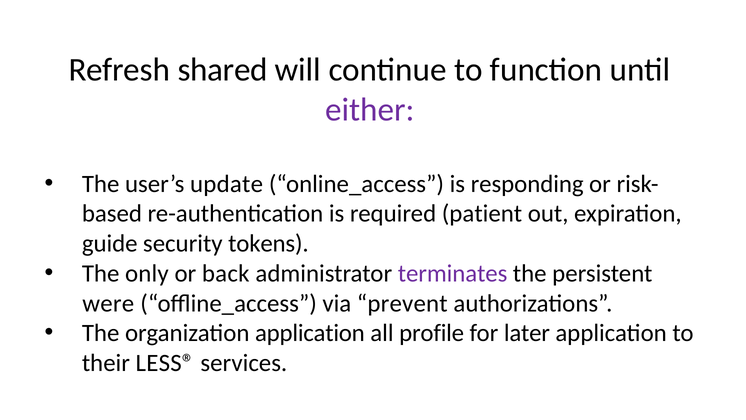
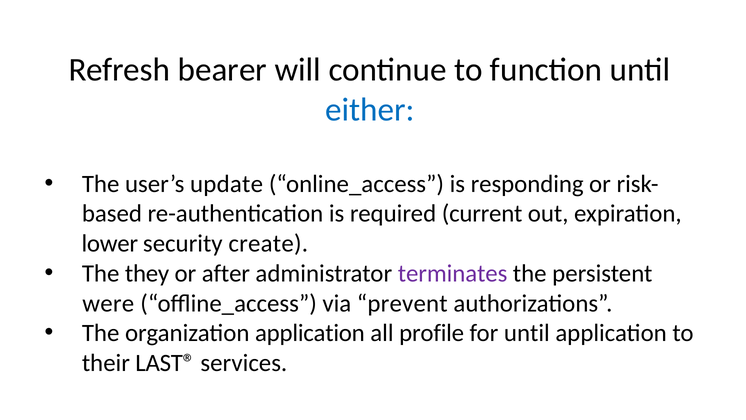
shared: shared -> bearer (222, 70)
either colour: purple -> blue (370, 110)
patient: patient -> current (482, 214)
guide: guide -> lower (110, 243)
tokens: tokens -> create (268, 243)
only: only -> they (147, 273)
back: back -> after (226, 273)
for later: later -> until (527, 333)
LESS®: LESS® -> LAST® (165, 363)
